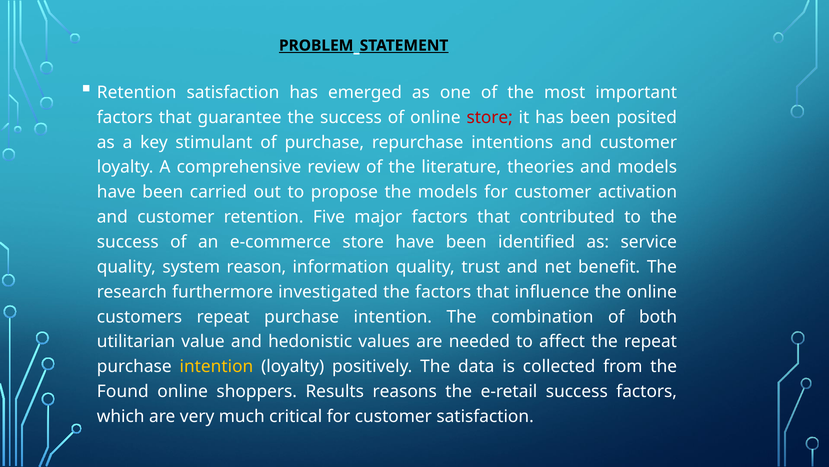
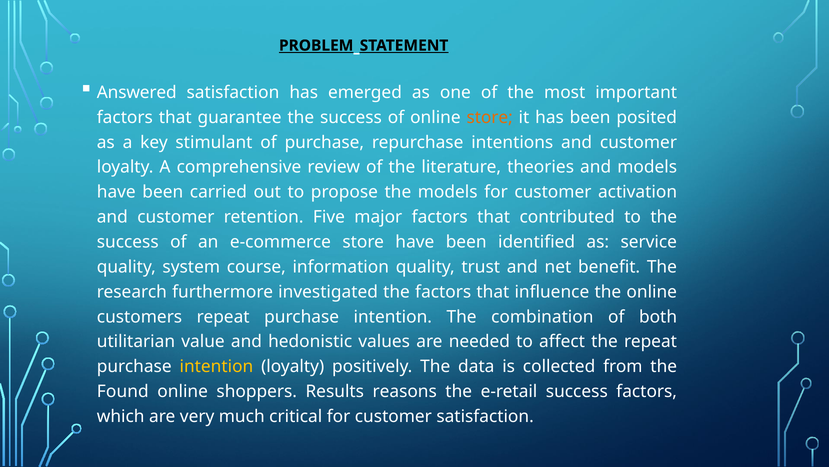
Retention: Retention -> Answered (137, 92)
store colour: red -> orange (490, 117)
reason: reason -> course (256, 267)
